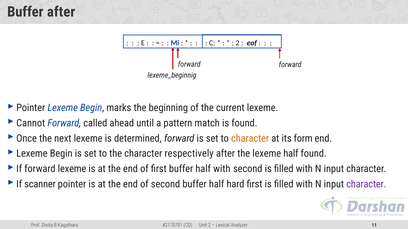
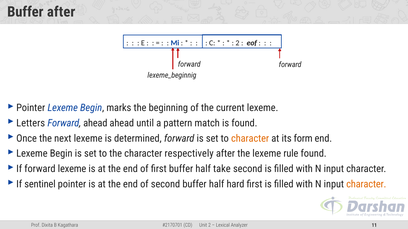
Cannot: Cannot -> Letters (31, 123)
Forward called: called -> ahead (95, 123)
lexeme half: half -> rule (291, 154)
half with: with -> take (222, 169)
scanner: scanner -> sentinel (40, 184)
character colour: purple -> orange (366, 184)
